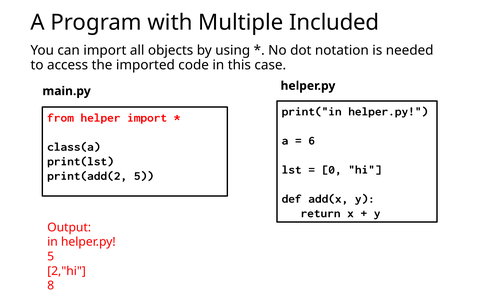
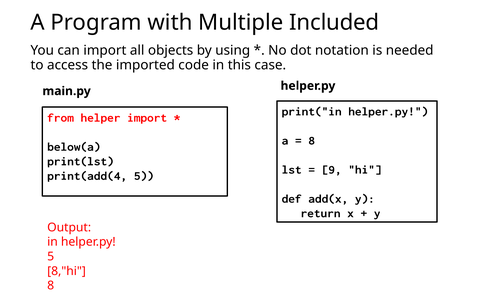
6: 6 -> 8 (312, 141)
class(a: class(a -> below(a (74, 147)
0: 0 -> 9 (332, 170)
print(add(2: print(add(2 -> print(add(4 (87, 176)
2,"hi: 2,"hi -> 8,"hi (67, 271)
